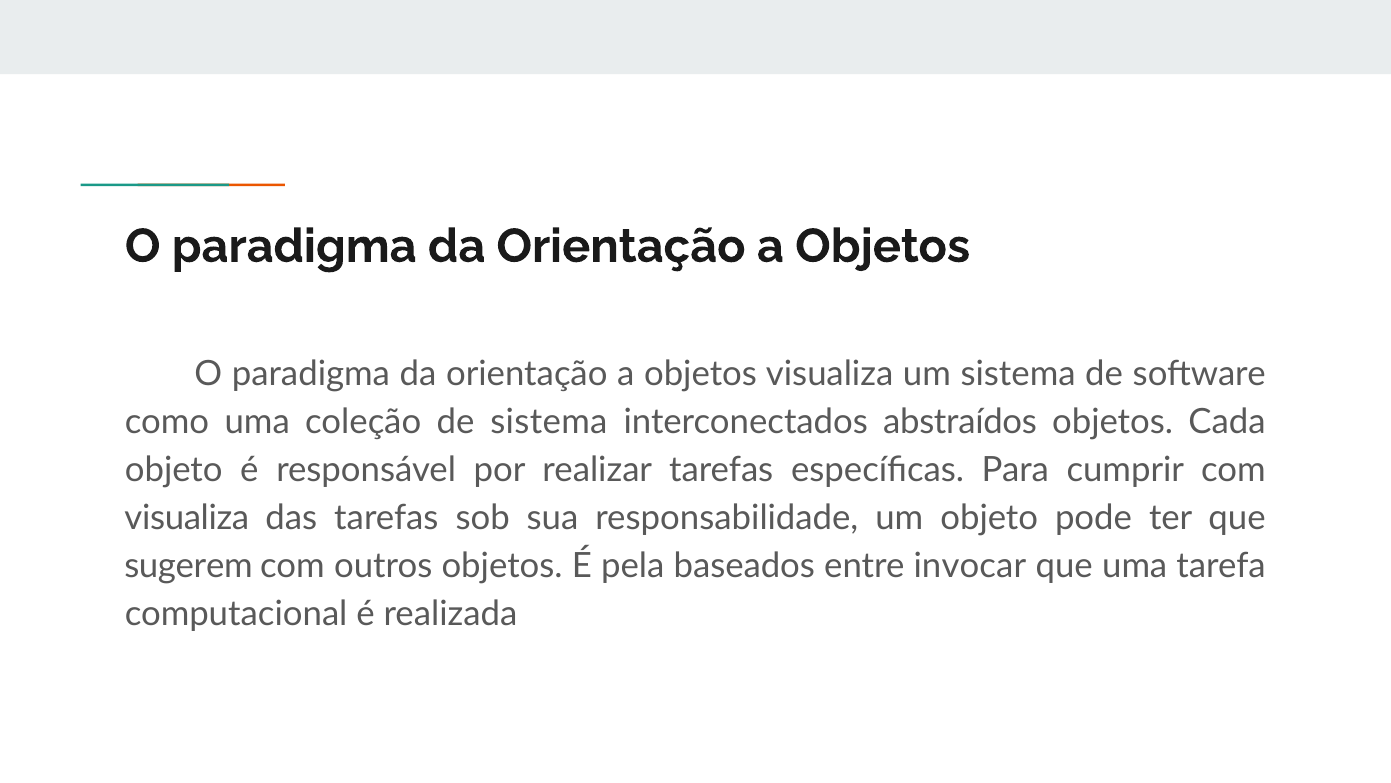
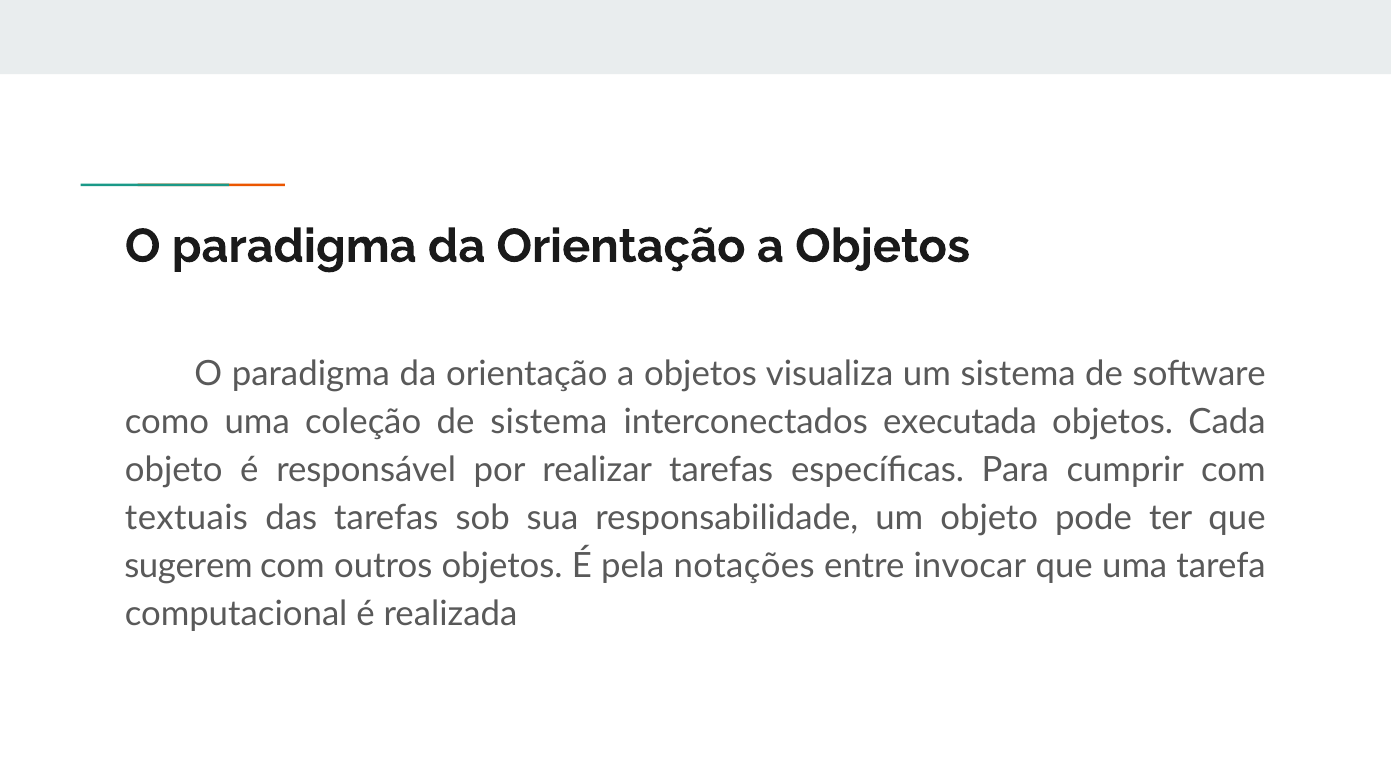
abstraídos: abstraídos -> executada (960, 422)
visualiza: visualiza -> textuais (187, 518)
baseados: baseados -> notações (744, 566)
